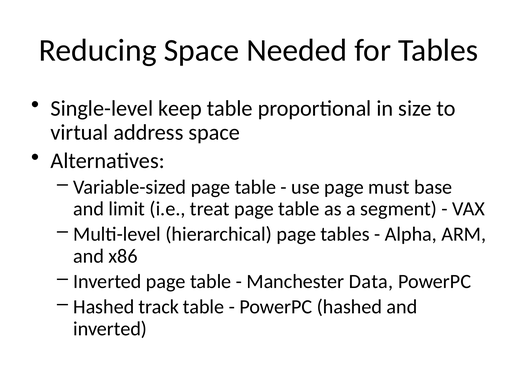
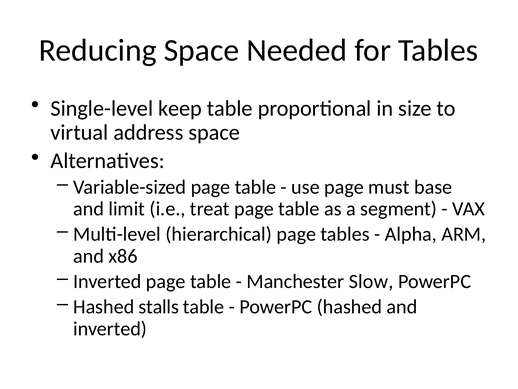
Data: Data -> Slow (371, 281)
track: track -> stalls (159, 307)
